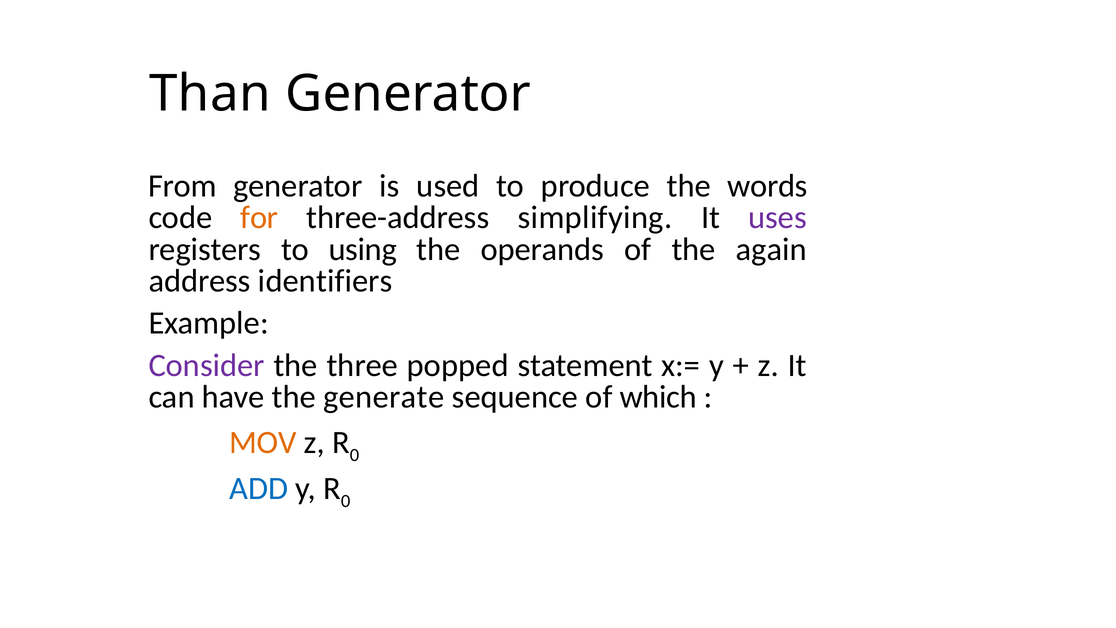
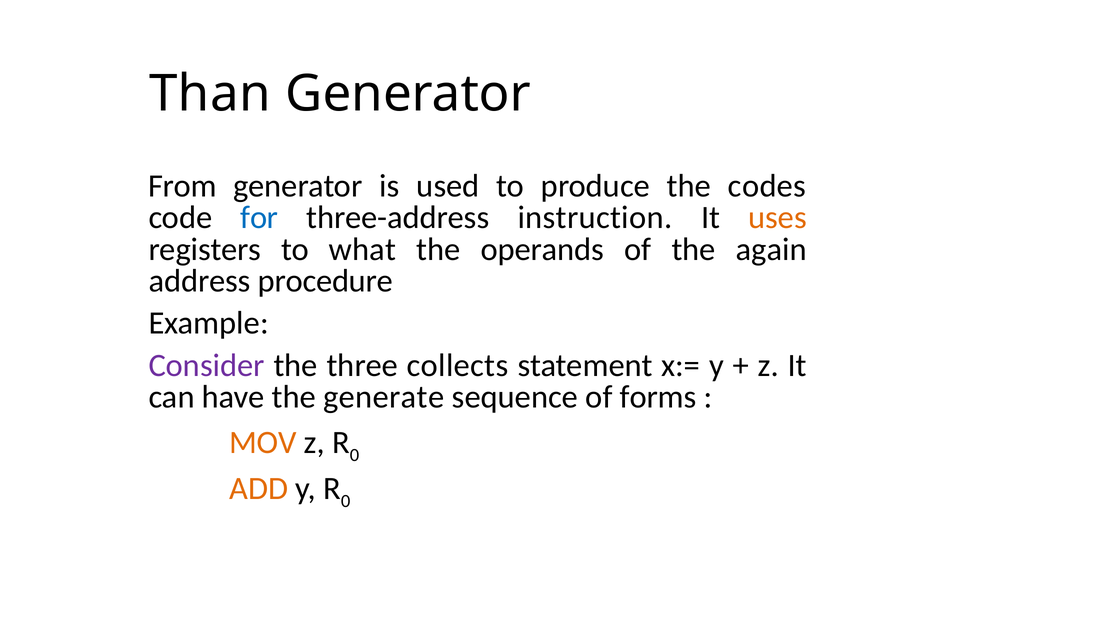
words: words -> codes (767, 186)
for colour: orange -> blue (259, 218)
simplifying: simplifying -> instruction (595, 218)
uses colour: purple -> orange (778, 218)
using: using -> what (362, 249)
identifiers: identifiers -> procedure (325, 281)
popped: popped -> collects (458, 365)
which: which -> forms (658, 397)
ADD colour: blue -> orange (259, 489)
